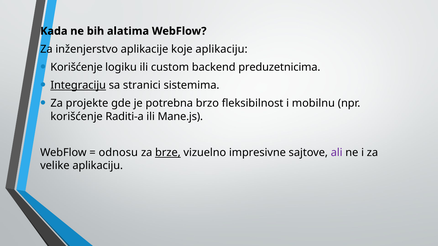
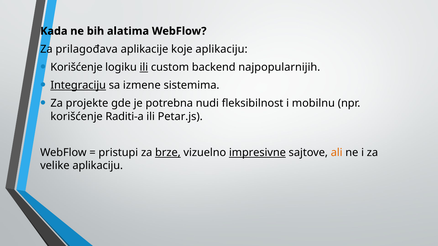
inženjerstvo: inženjerstvo -> prilagođava (87, 49)
ili underline: none -> present (144, 67)
preduzetnicima: preduzetnicima -> najpopularnijih (279, 67)
stranici: stranici -> izmene (142, 85)
brzo: brzo -> nudi (207, 103)
Mane.js: Mane.js -> Petar.js (180, 117)
odnosu: odnosu -> pristupi (118, 153)
impresivne underline: none -> present (257, 153)
ali colour: purple -> orange (337, 153)
